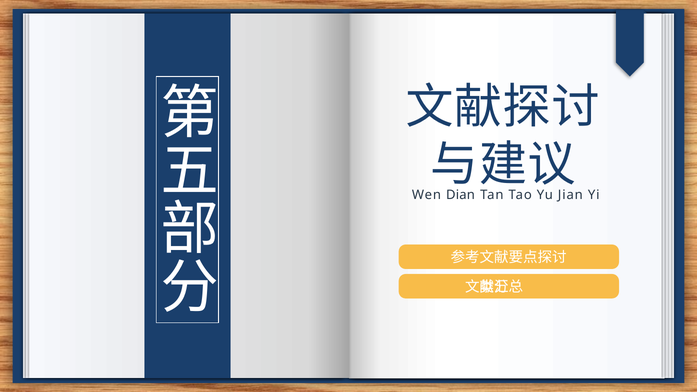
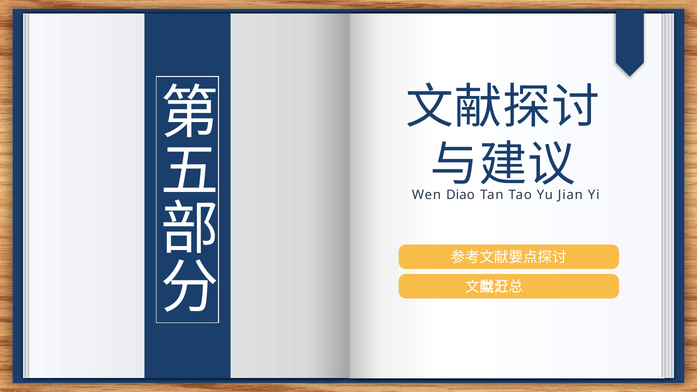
Dian: Dian -> Diao (460, 195)
